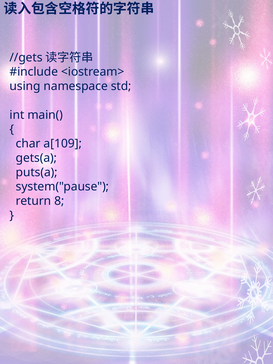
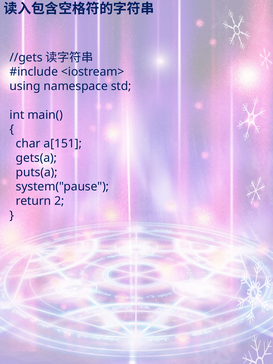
a[109: a[109 -> a[151 (63, 144)
8: 8 -> 2 (59, 201)
